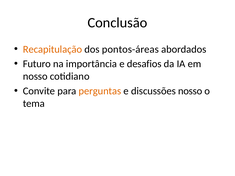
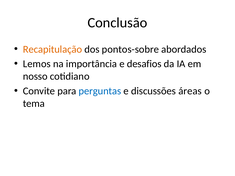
pontos-áreas: pontos-áreas -> pontos-sobre (130, 49)
Futuro: Futuro -> Lemos (37, 64)
perguntas colour: orange -> blue (100, 91)
discussões nosso: nosso -> áreas (190, 91)
